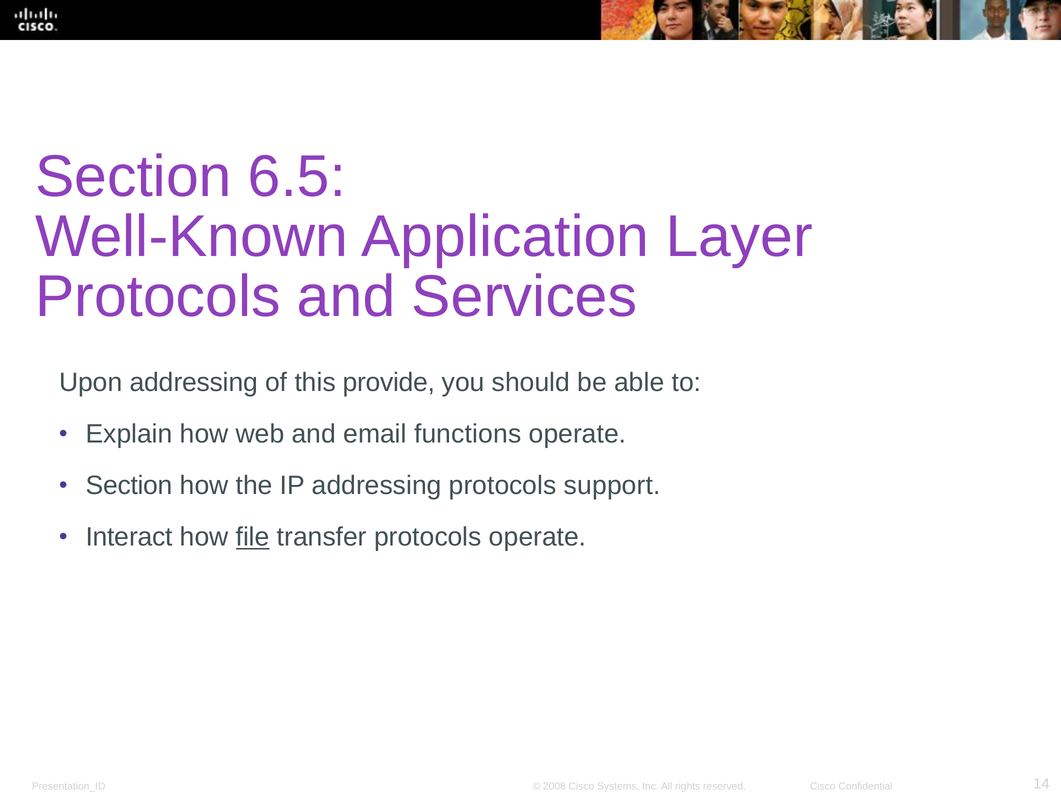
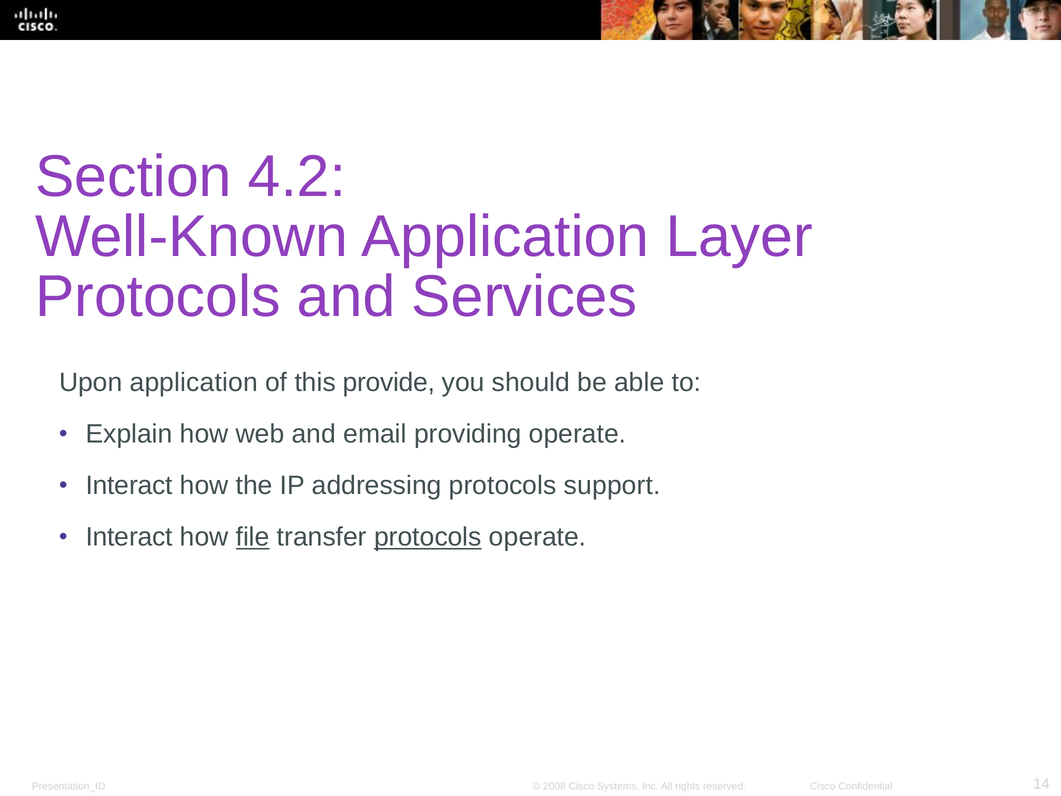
6.5: 6.5 -> 4.2 (297, 177)
Upon addressing: addressing -> application (194, 383)
functions: functions -> providing (468, 434)
Section: Section -> Interact (129, 486)
protocols underline: none -> present (428, 537)
